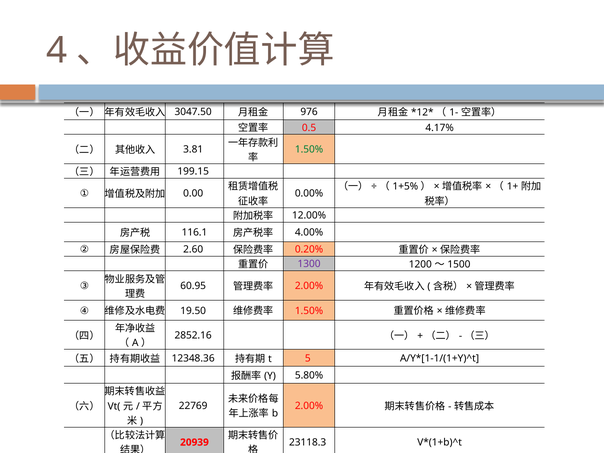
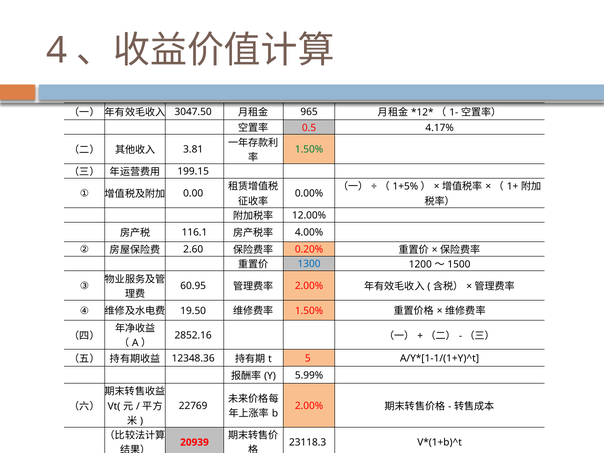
976: 976 -> 965 (309, 112)
1300 colour: purple -> blue (309, 264)
5.80%: 5.80% -> 5.99% (309, 375)
